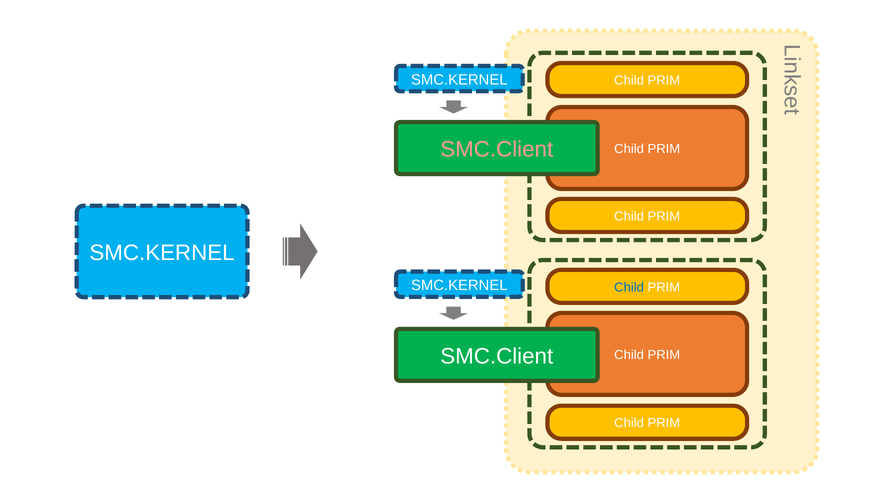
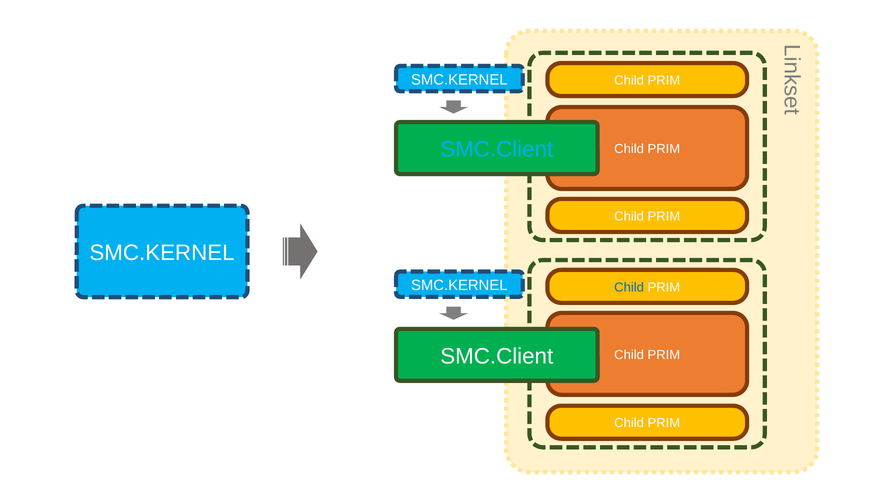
SMC.Client colour: pink -> light blue (497, 150)
